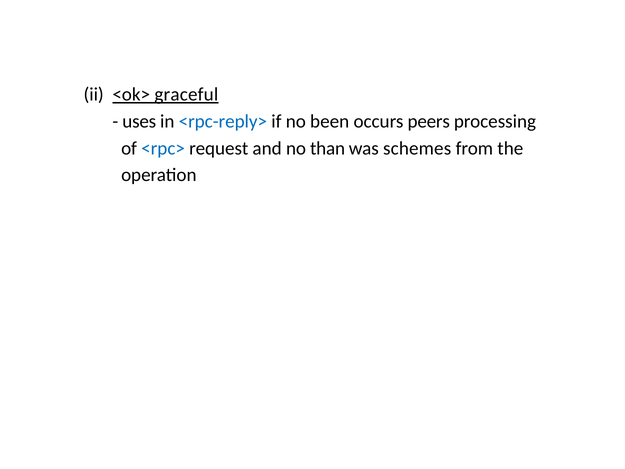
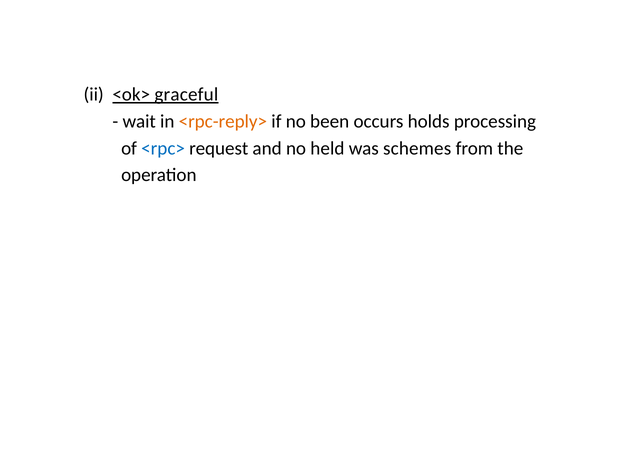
uses: uses -> wait (139, 122)
<rpc-reply> colour: blue -> orange (223, 122)
peers: peers -> holds (429, 122)
than: than -> held (327, 148)
